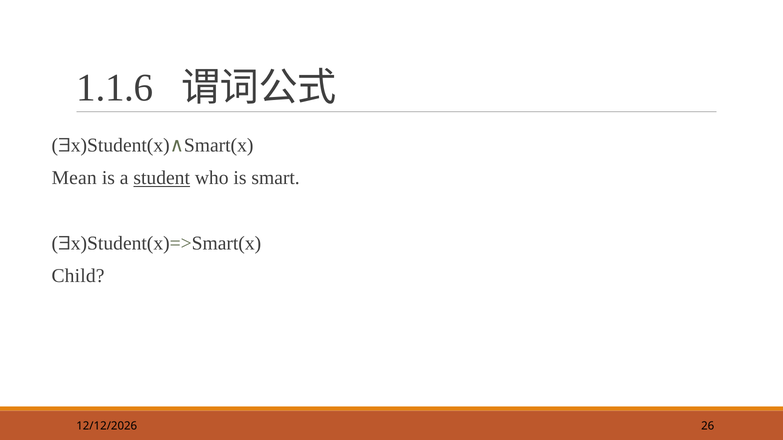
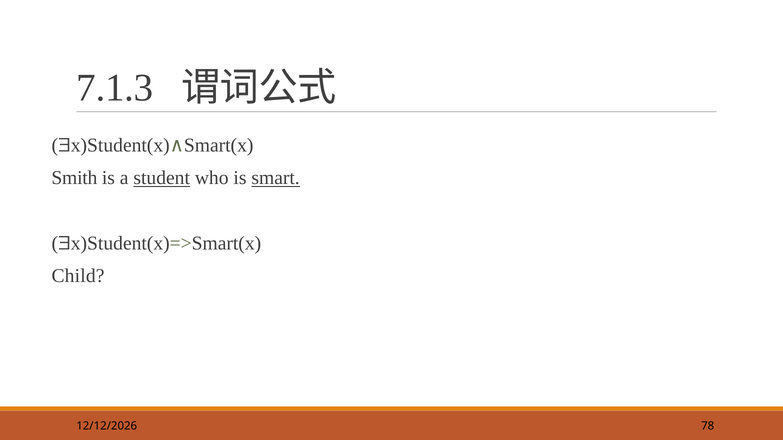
1.1.6: 1.1.6 -> 7.1.3 (115, 88)
Mean: Mean -> Smith (74, 178)
smart underline: none -> present (276, 178)
26: 26 -> 78 (708, 426)
